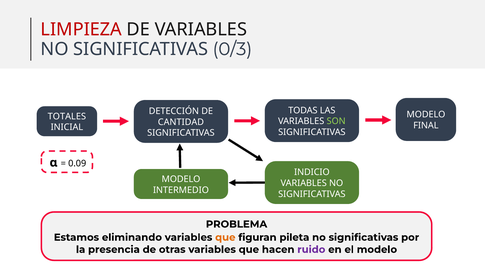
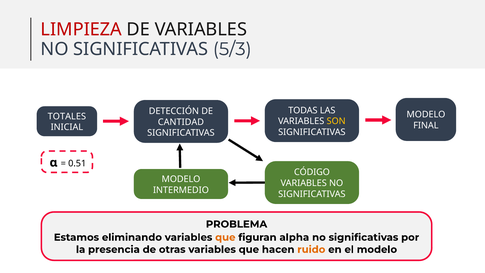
0/3: 0/3 -> 5/3 (232, 49)
SON colour: light green -> yellow (336, 121)
0.09: 0.09 -> 0.51 (77, 163)
INDICIO: INDICIO -> CÓDIGO (312, 172)
pileta: pileta -> alpha (294, 237)
ruido colour: purple -> orange (311, 249)
